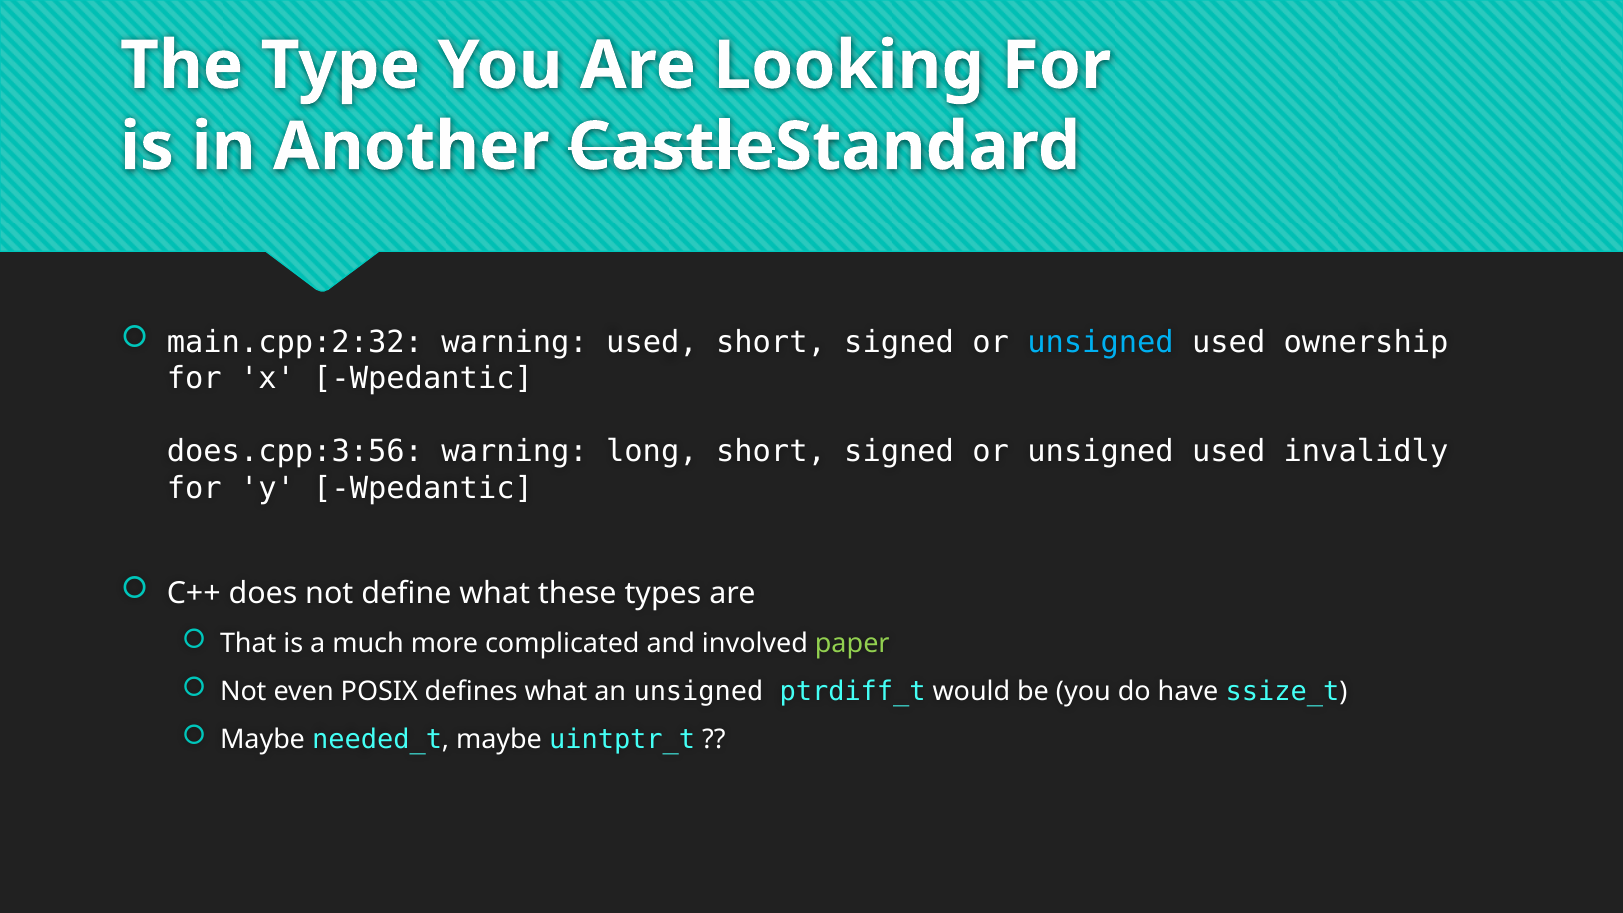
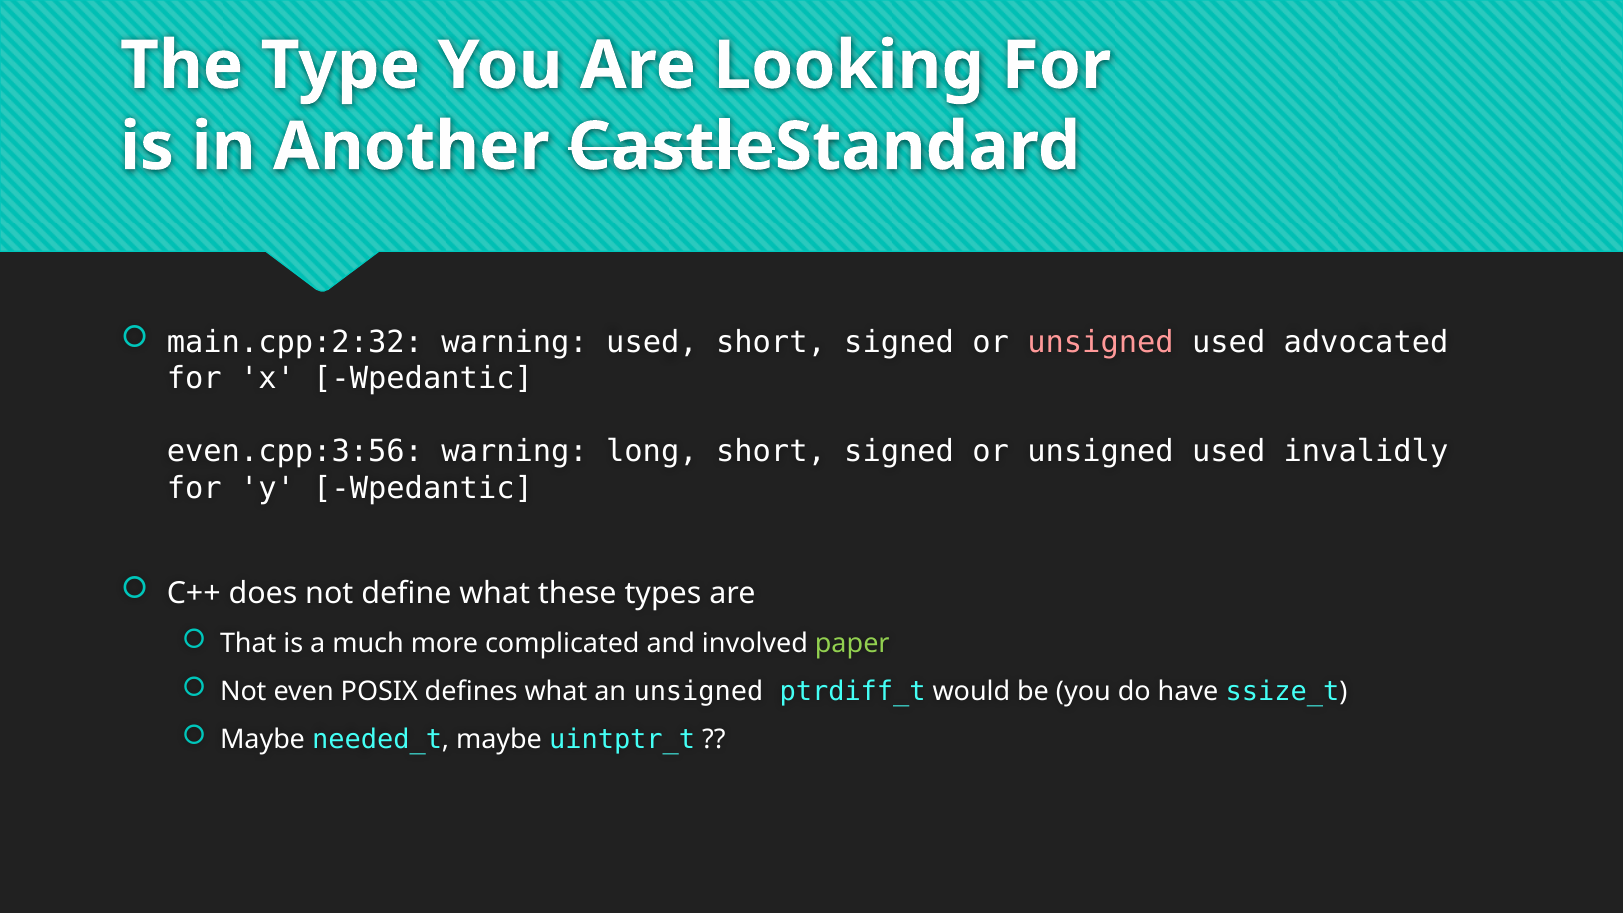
unsigned colour: light blue -> pink (1101, 342)
ownership: ownership -> advocated (1366, 342)
does.cpp:3:56: does.cpp:3:56 -> even.cpp:3:56 (295, 452)
